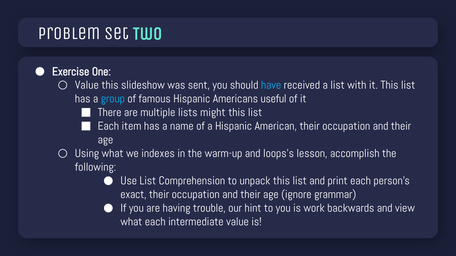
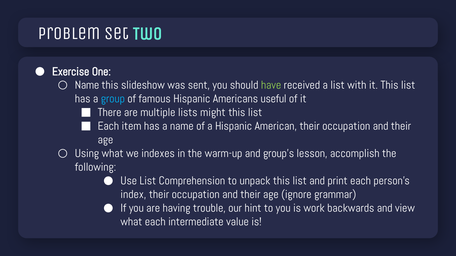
Value: Value -> Name (87, 85)
have colour: light blue -> light green (271, 85)
loops’s: loops’s -> group’s (279, 154)
exact: exact -> index (133, 195)
